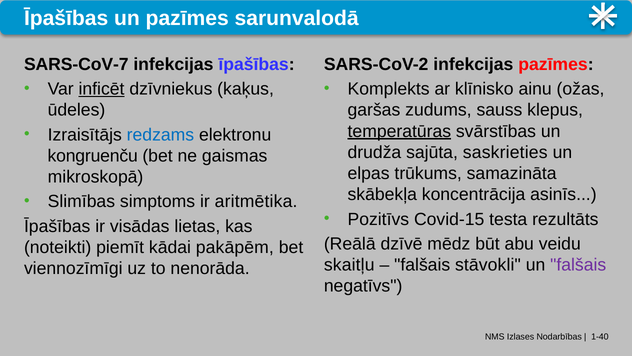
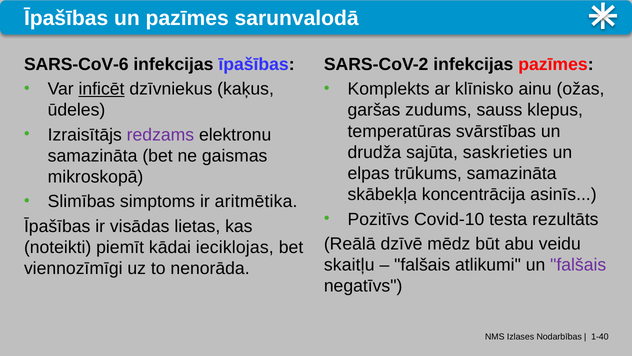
SARS-CoV-7: SARS-CoV-7 -> SARS-CoV-6 (76, 64)
temperatūras underline: present -> none (399, 131)
redzams colour: blue -> purple (160, 135)
kongruenču: kongruenču -> samazināta (93, 156)
Covid-15: Covid-15 -> Covid-10 (449, 219)
pakāpēm: pakāpēm -> ieciklojas (235, 247)
stāvokli: stāvokli -> atlikumi (488, 265)
